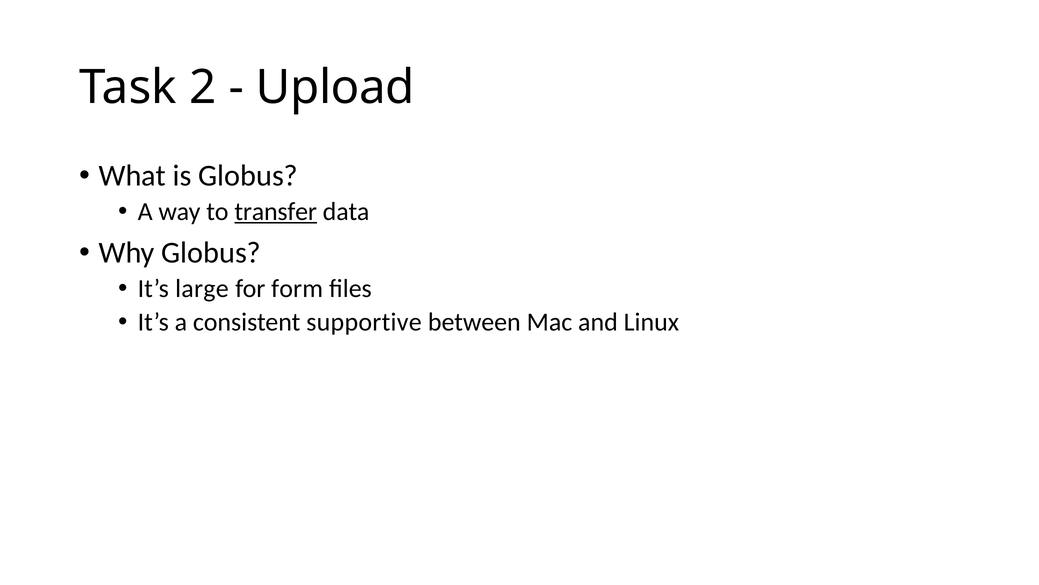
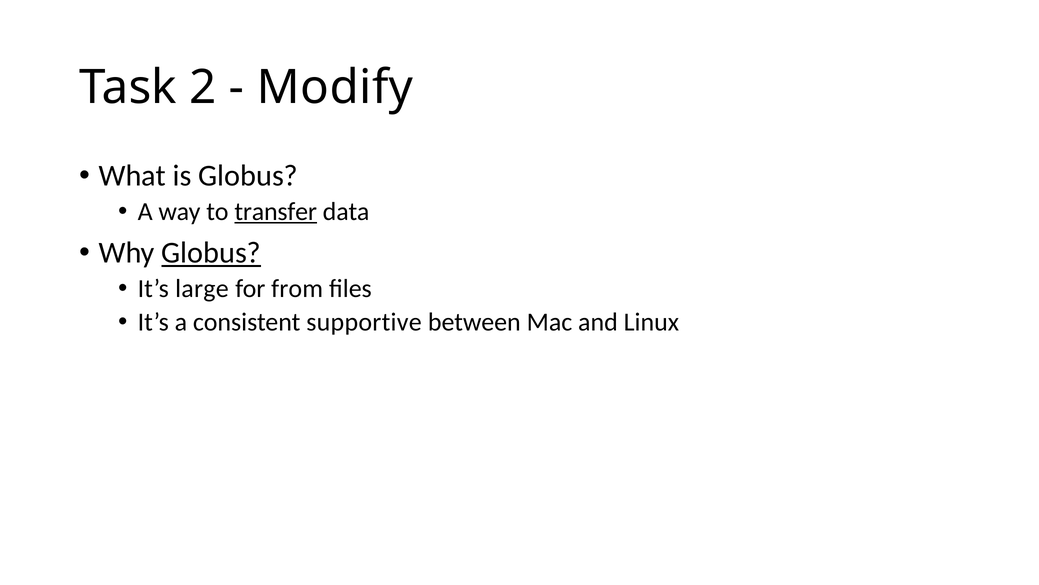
Upload: Upload -> Modify (335, 87)
Globus underline: none -> present (211, 253)
form: form -> from (297, 288)
